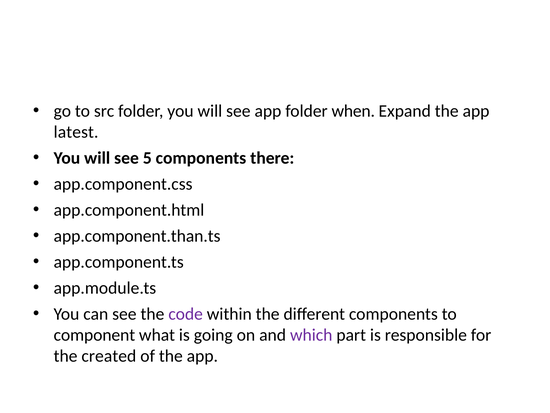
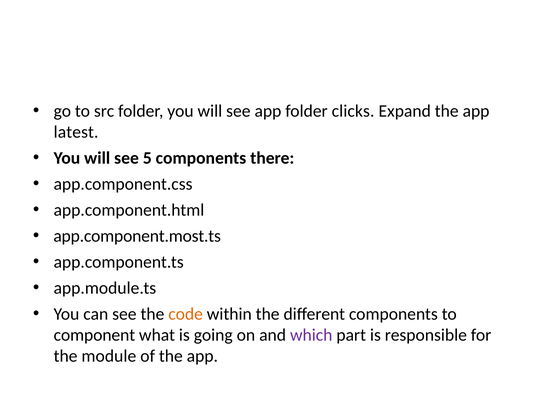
when: when -> clicks (353, 111)
app.component.than.ts: app.component.than.ts -> app.component.most.ts (137, 236)
code colour: purple -> orange (186, 314)
created: created -> module (109, 356)
